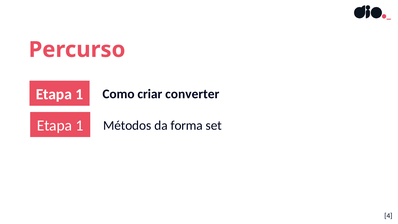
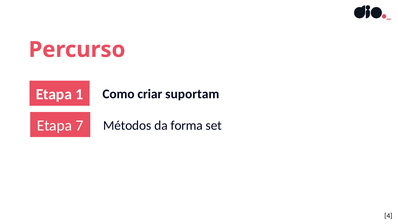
converter: converter -> suportam (192, 94)
1: 1 -> 7 (80, 126)
